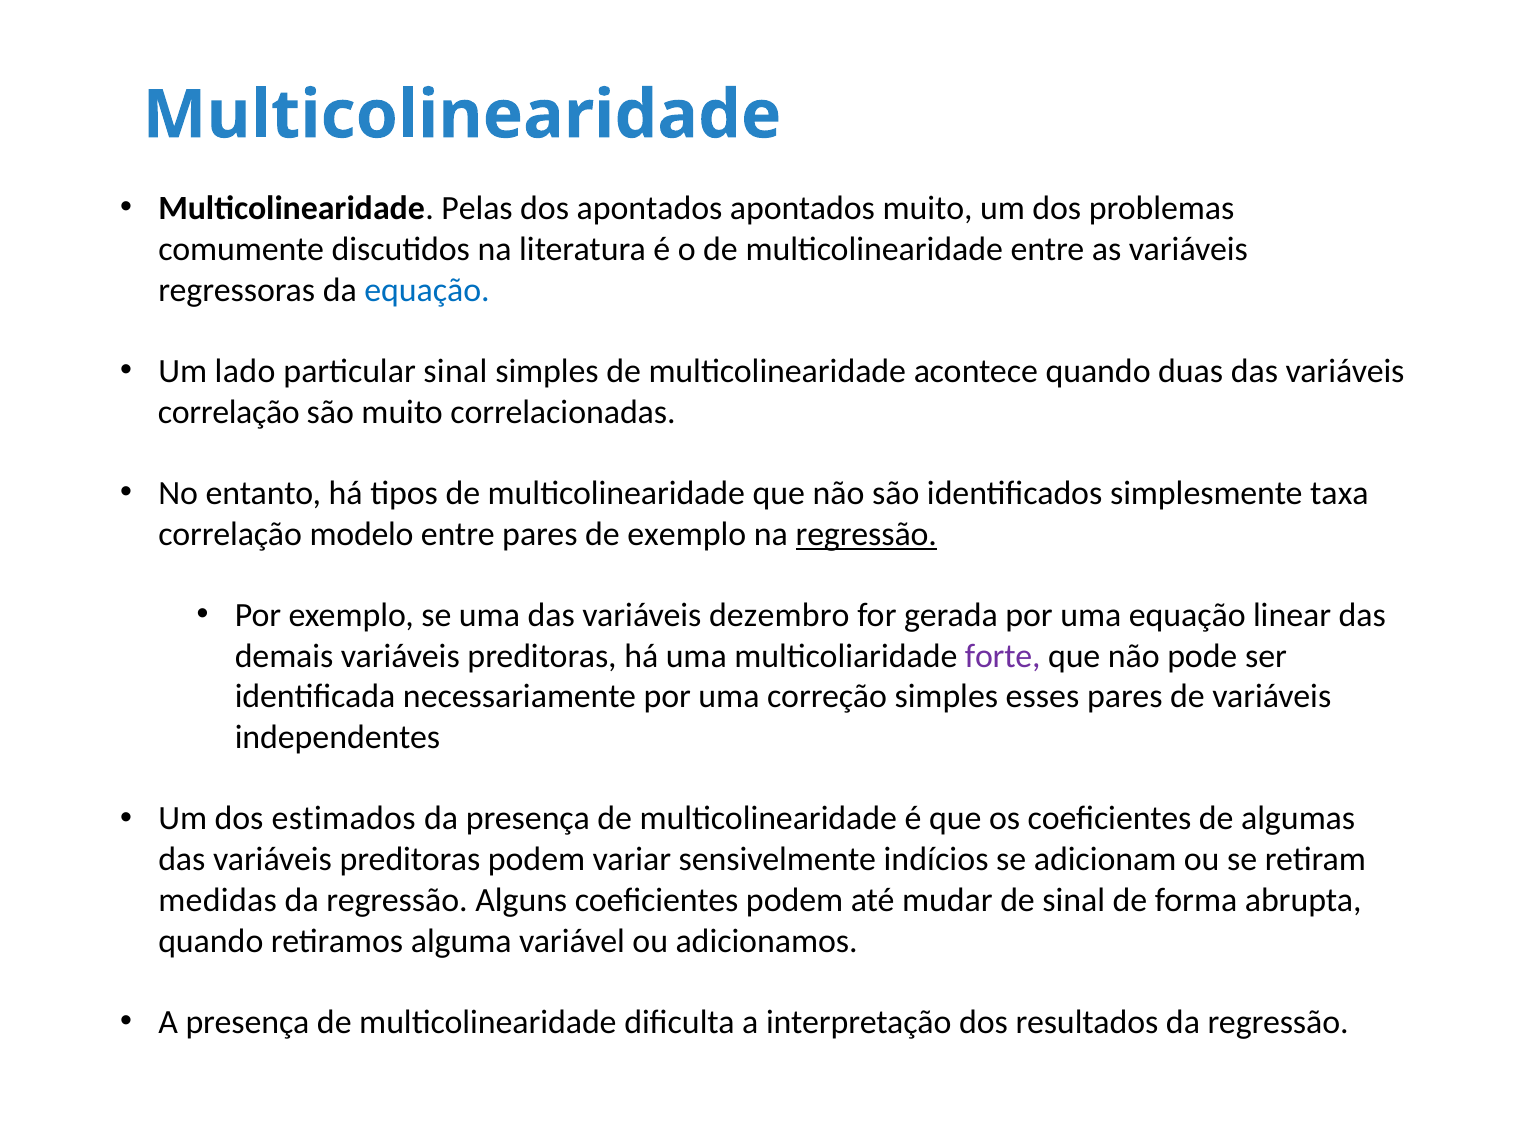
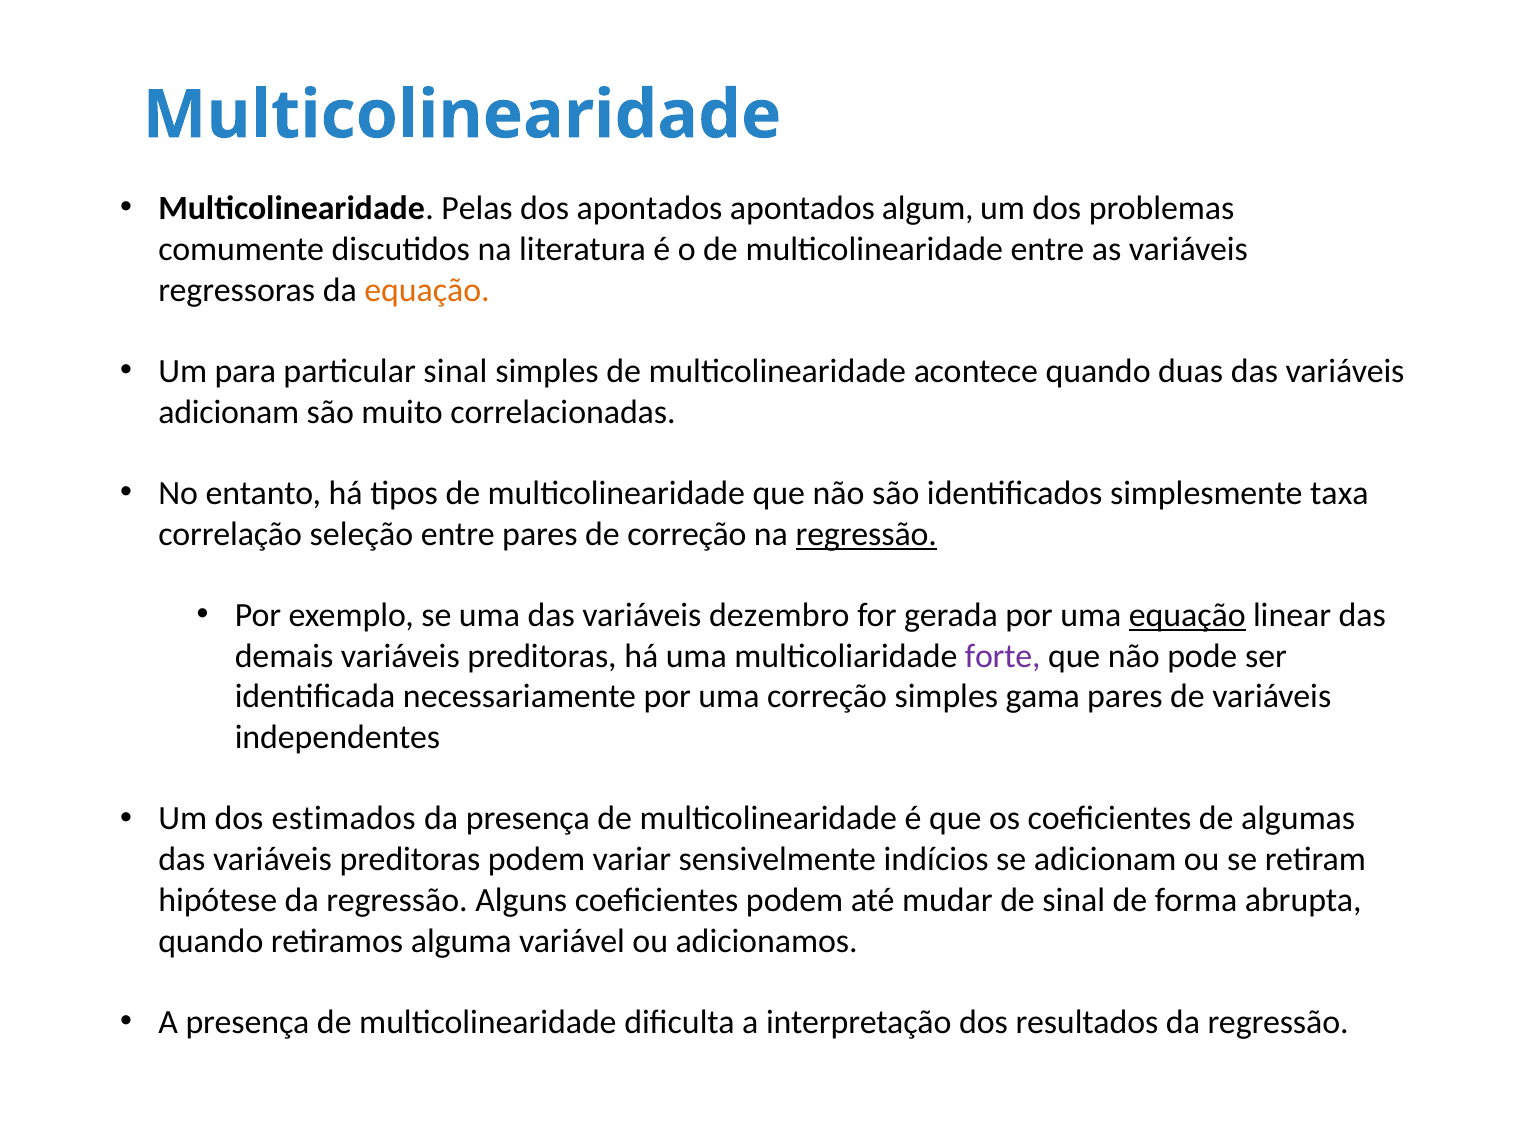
apontados muito: muito -> algum (928, 208)
equação colour: blue -> orange (427, 290)
lado: lado -> para (245, 371)
correlação: correlação -> adicionam (229, 412)
modelo: modelo -> seleção (361, 534)
de exemplo: exemplo -> correção (687, 534)
equação underline: none -> present (1187, 615)
esses: esses -> gama (1043, 697)
medidas: medidas -> hipótese (218, 900)
